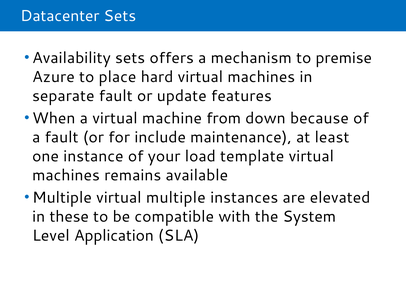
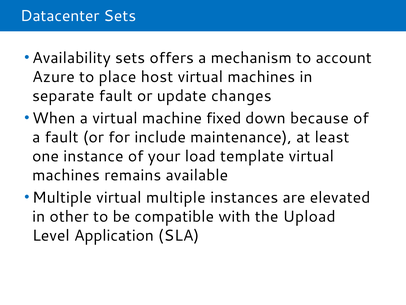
premise: premise -> account (344, 58)
hard: hard -> host (157, 77)
features: features -> changes (241, 96)
from: from -> fixed (224, 118)
these: these -> other (69, 216)
System: System -> Upload (309, 216)
